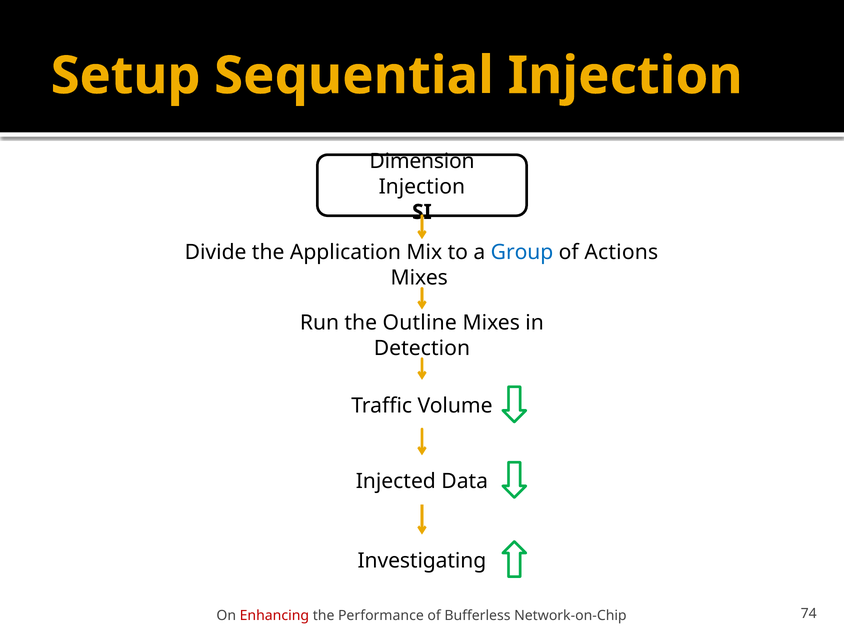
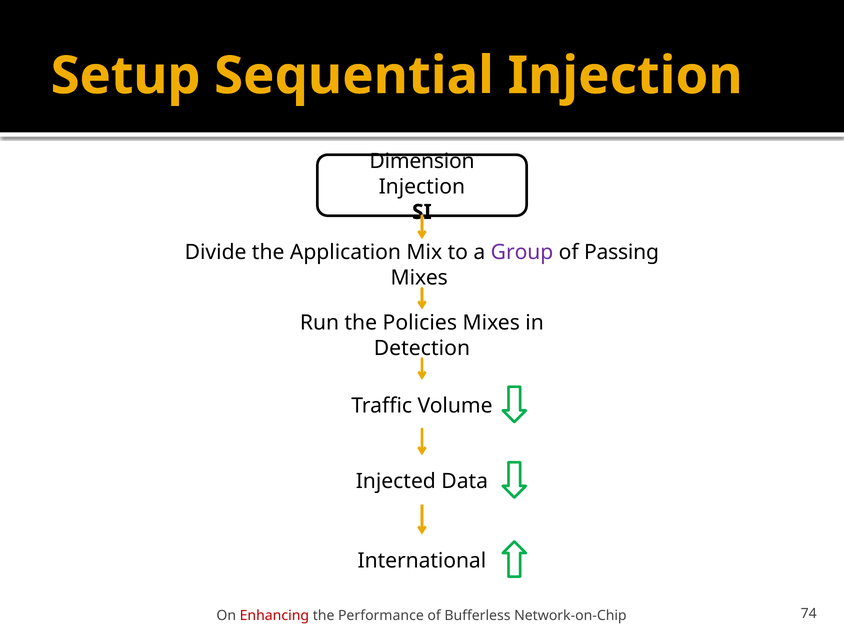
Group colour: blue -> purple (522, 253)
Actions: Actions -> Passing (622, 253)
Outline: Outline -> Policies (420, 323)
Investigating: Investigating -> International (422, 561)
